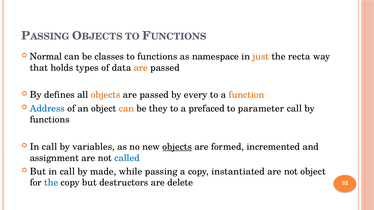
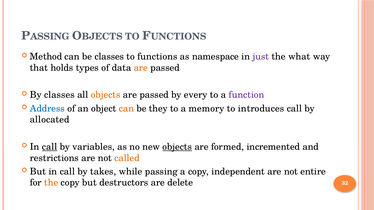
Normal: Normal -> Method (46, 57)
just colour: orange -> purple (261, 57)
recta: recta -> what (299, 57)
By defines: defines -> classes (59, 95)
function colour: orange -> purple (247, 95)
prefaced: prefaced -> memory (207, 109)
parameter: parameter -> introduces (261, 109)
functions: functions -> allocated (50, 120)
call underline: none -> present (50, 147)
assignment: assignment -> restrictions (54, 158)
called colour: blue -> orange (127, 158)
made: made -> takes (103, 172)
instantiated: instantiated -> independent (238, 172)
not object: object -> entire (313, 172)
the colour: blue -> orange (51, 183)
